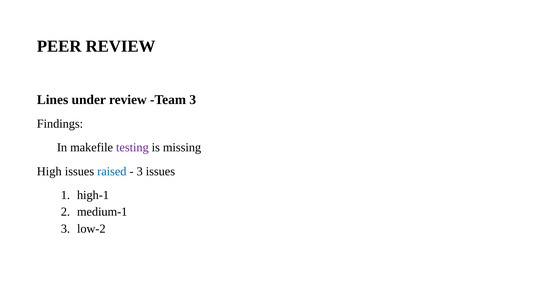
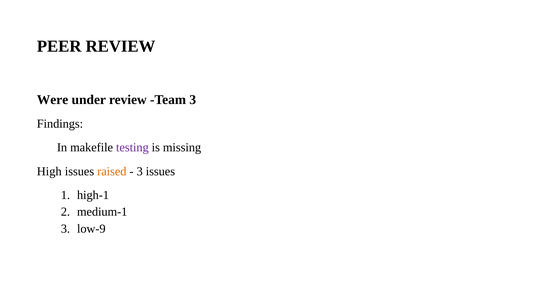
Lines: Lines -> Were (53, 100)
raised colour: blue -> orange (112, 171)
low-2: low-2 -> low-9 (91, 228)
